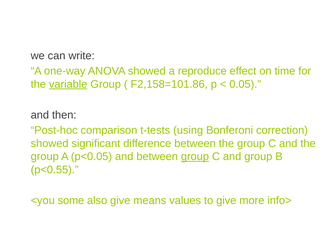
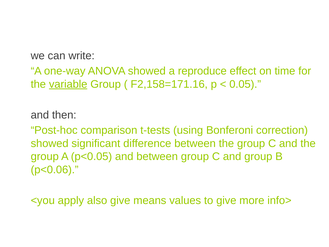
F2,158=101.86: F2,158=101.86 -> F2,158=171.16 (169, 84)
group underline: present -> none (195, 156)
p<0.55: p<0.55 -> p<0.06 (55, 170)
some: some -> apply (71, 200)
